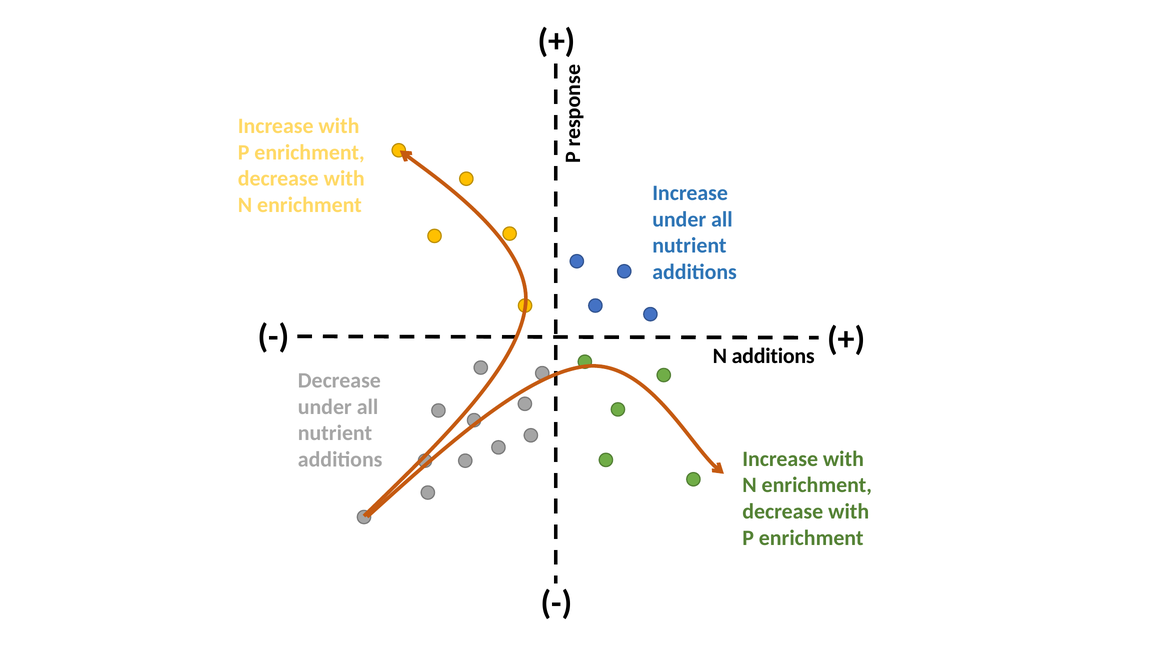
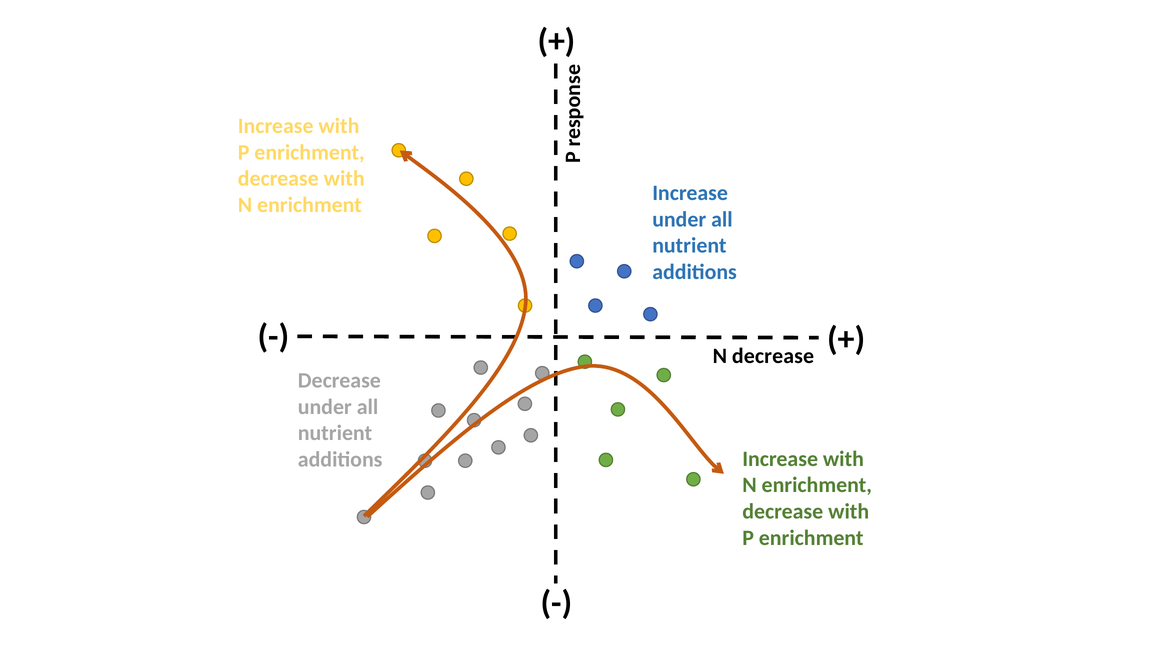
N additions: additions -> decrease (773, 356)
